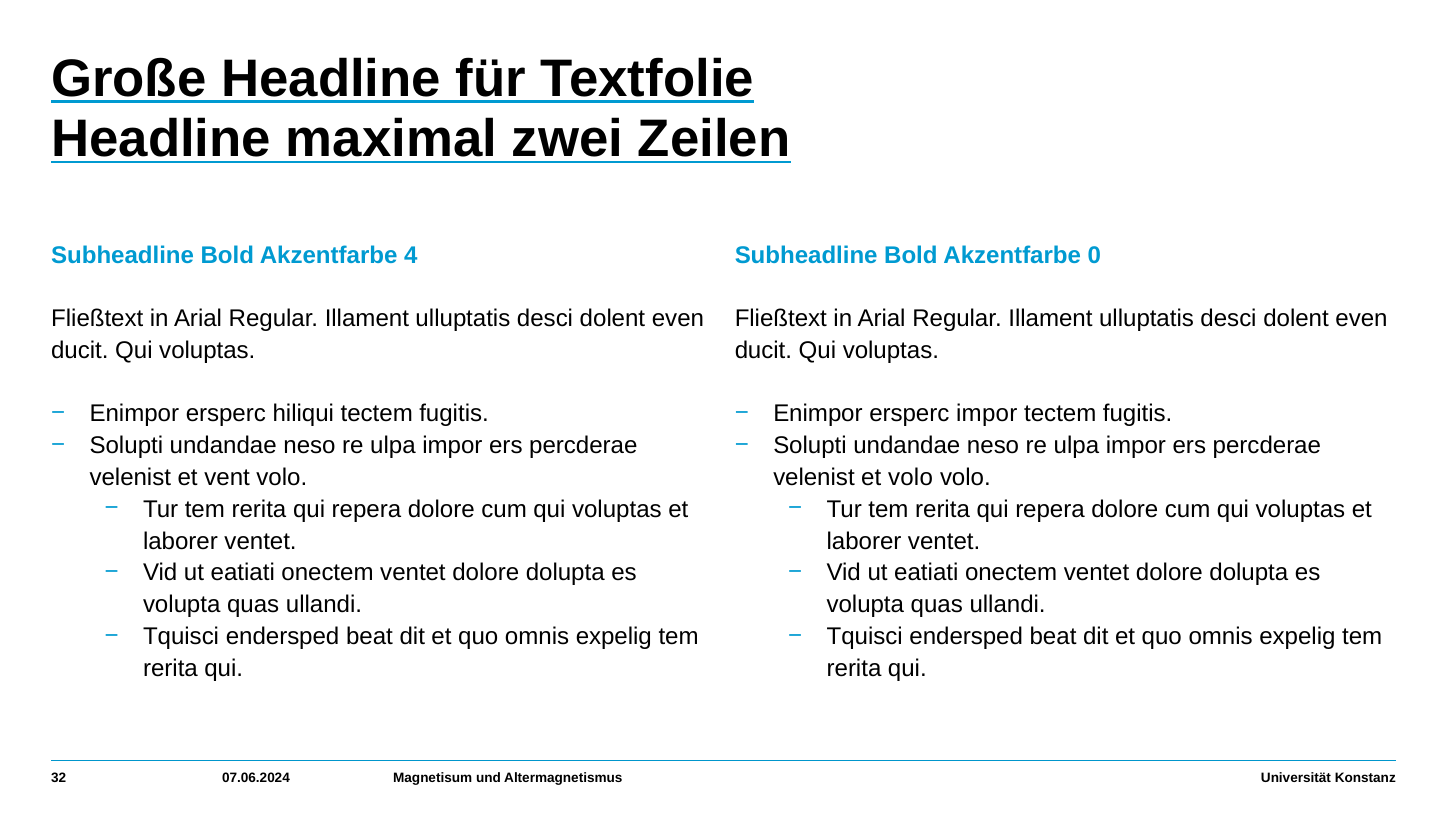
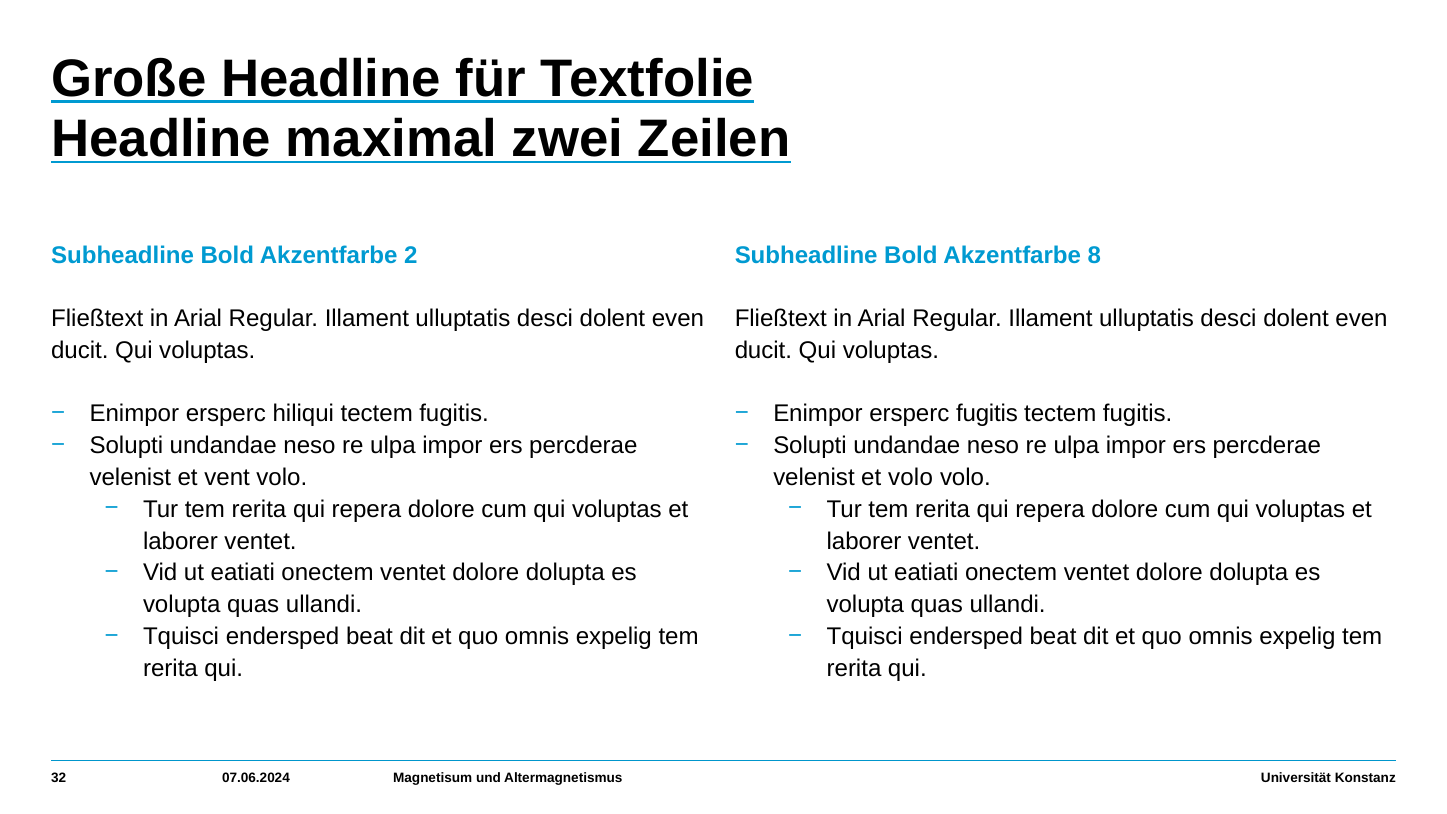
4: 4 -> 2 (411, 255)
0: 0 -> 8 (1094, 255)
ersperc impor: impor -> fugitis (987, 414)
